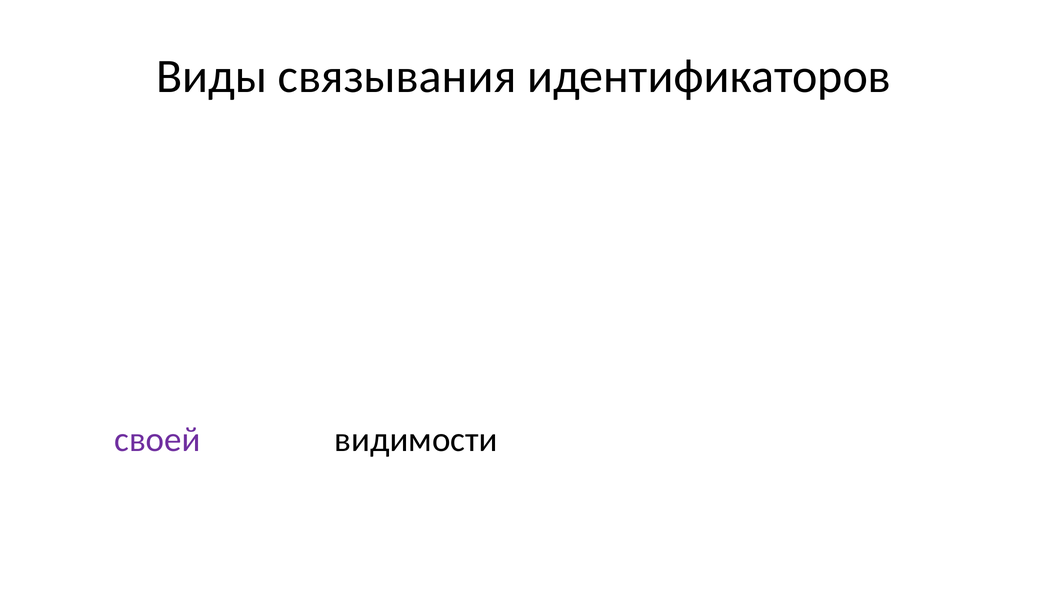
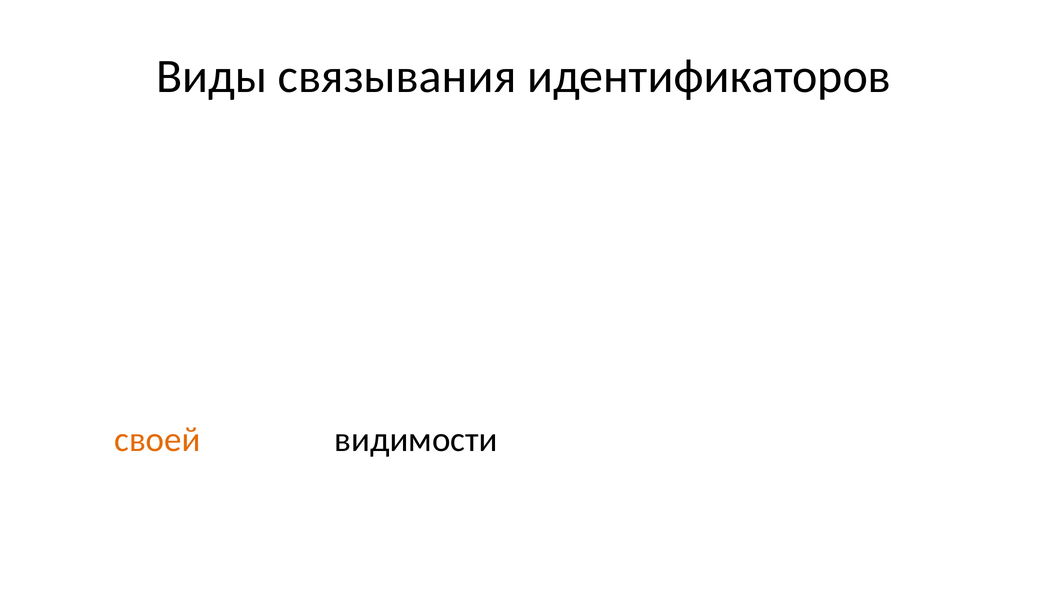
своей colour: purple -> orange (157, 439)
